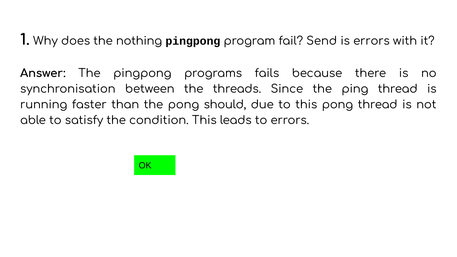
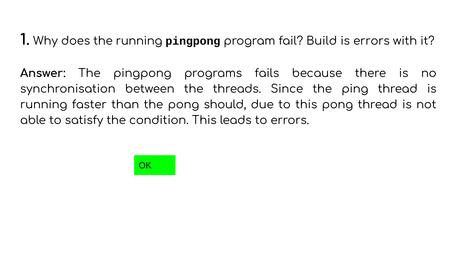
the nothing: nothing -> running (139, 41)
Send: Send -> Build (322, 41)
